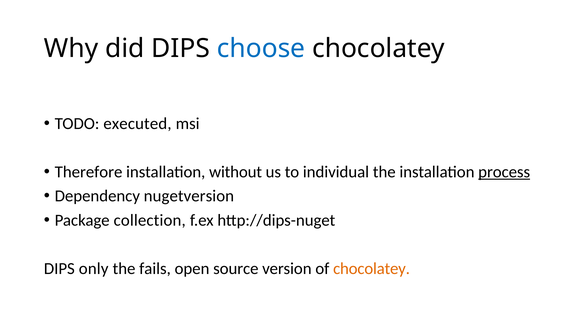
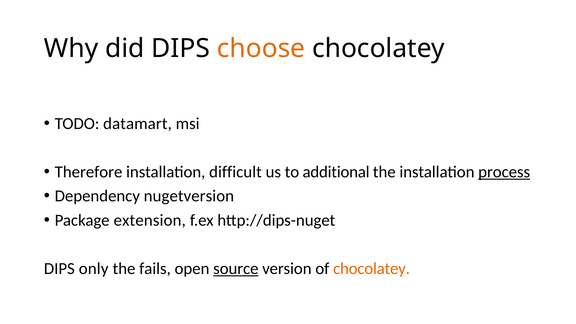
choose colour: blue -> orange (261, 48)
executed: executed -> datamart (137, 124)
without: without -> difficult (235, 172)
individual: individual -> additional (336, 172)
collection: collection -> extension (150, 220)
source underline: none -> present (236, 268)
